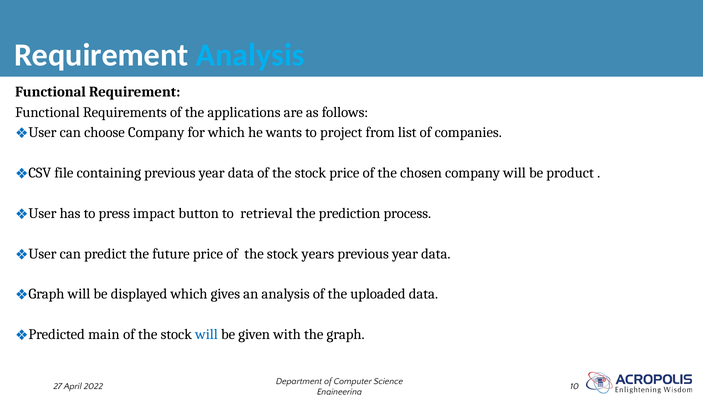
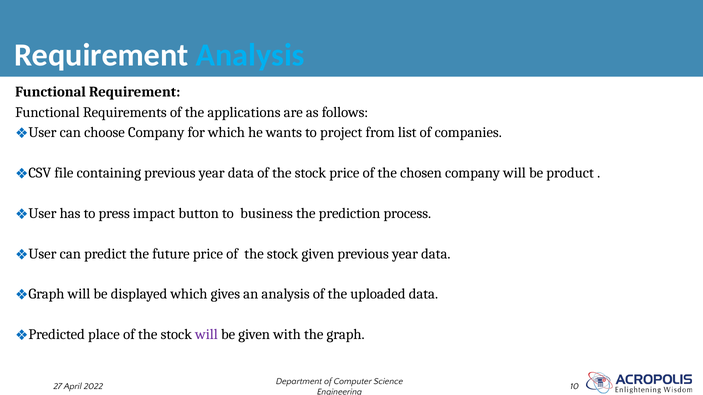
retrieval: retrieval -> business (267, 214)
stock years: years -> given (318, 254)
main: main -> place (104, 335)
will colour: blue -> purple (206, 335)
